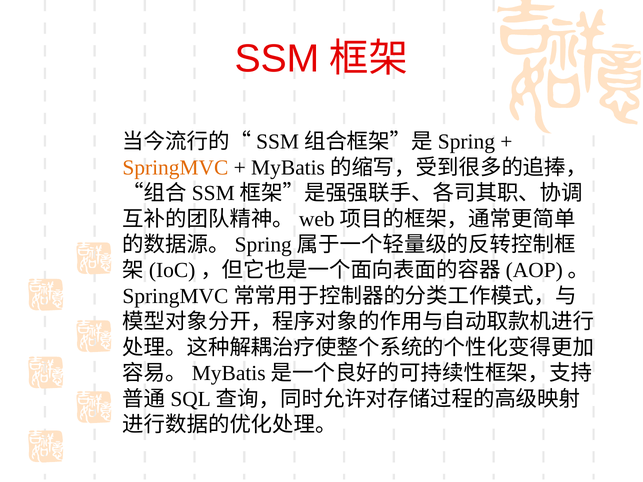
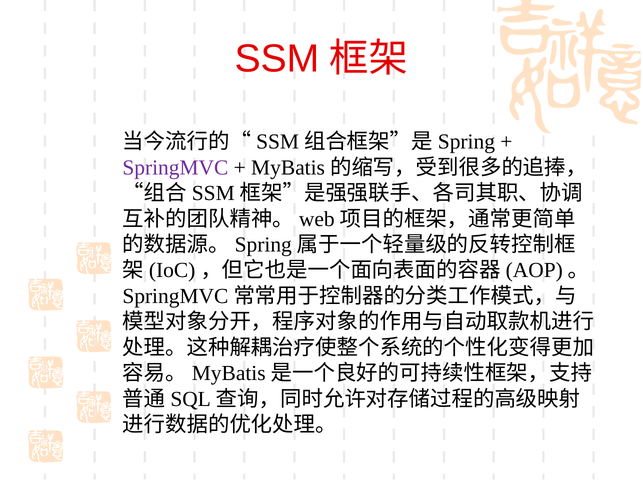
SpringMVC colour: orange -> purple (175, 168)
